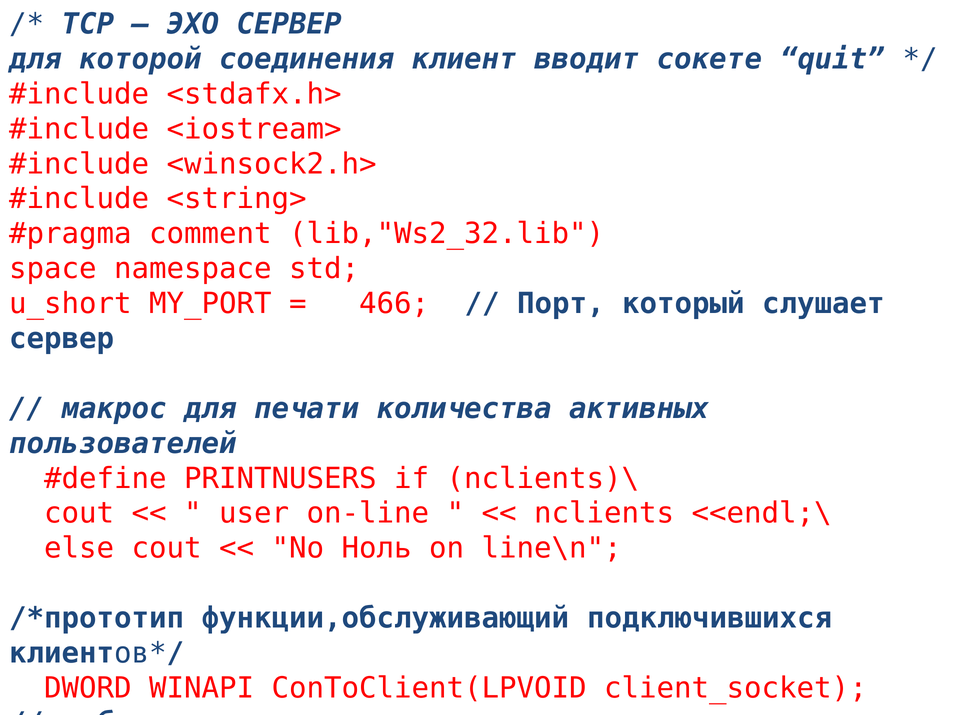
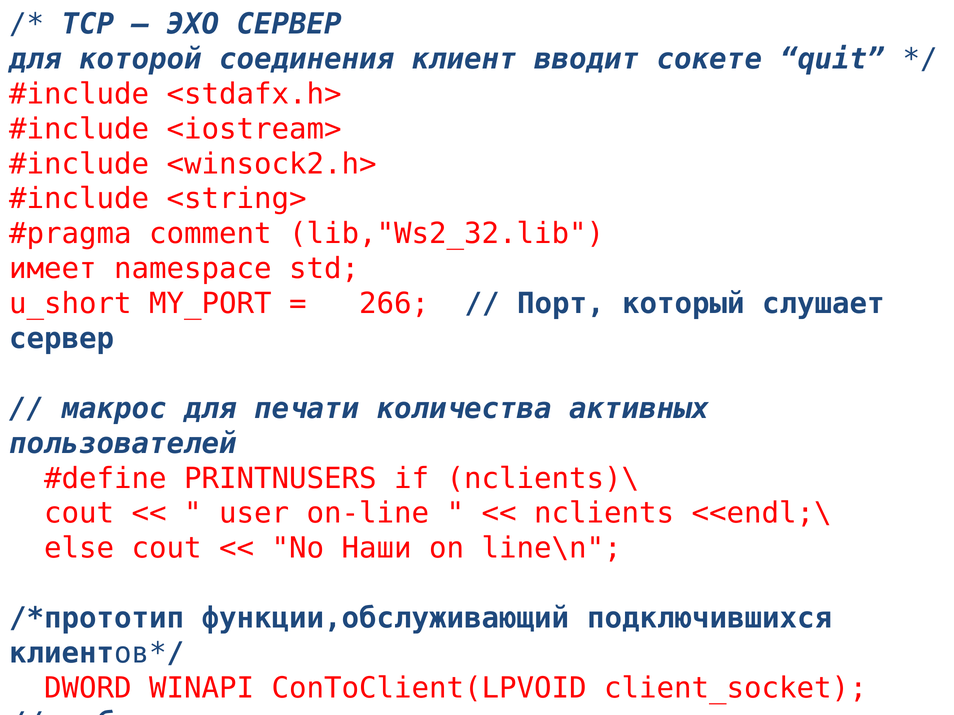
space: space -> имеет (53, 269)
466: 466 -> 266 (394, 304)
Ноль: Ноль -> Наши (377, 549)
